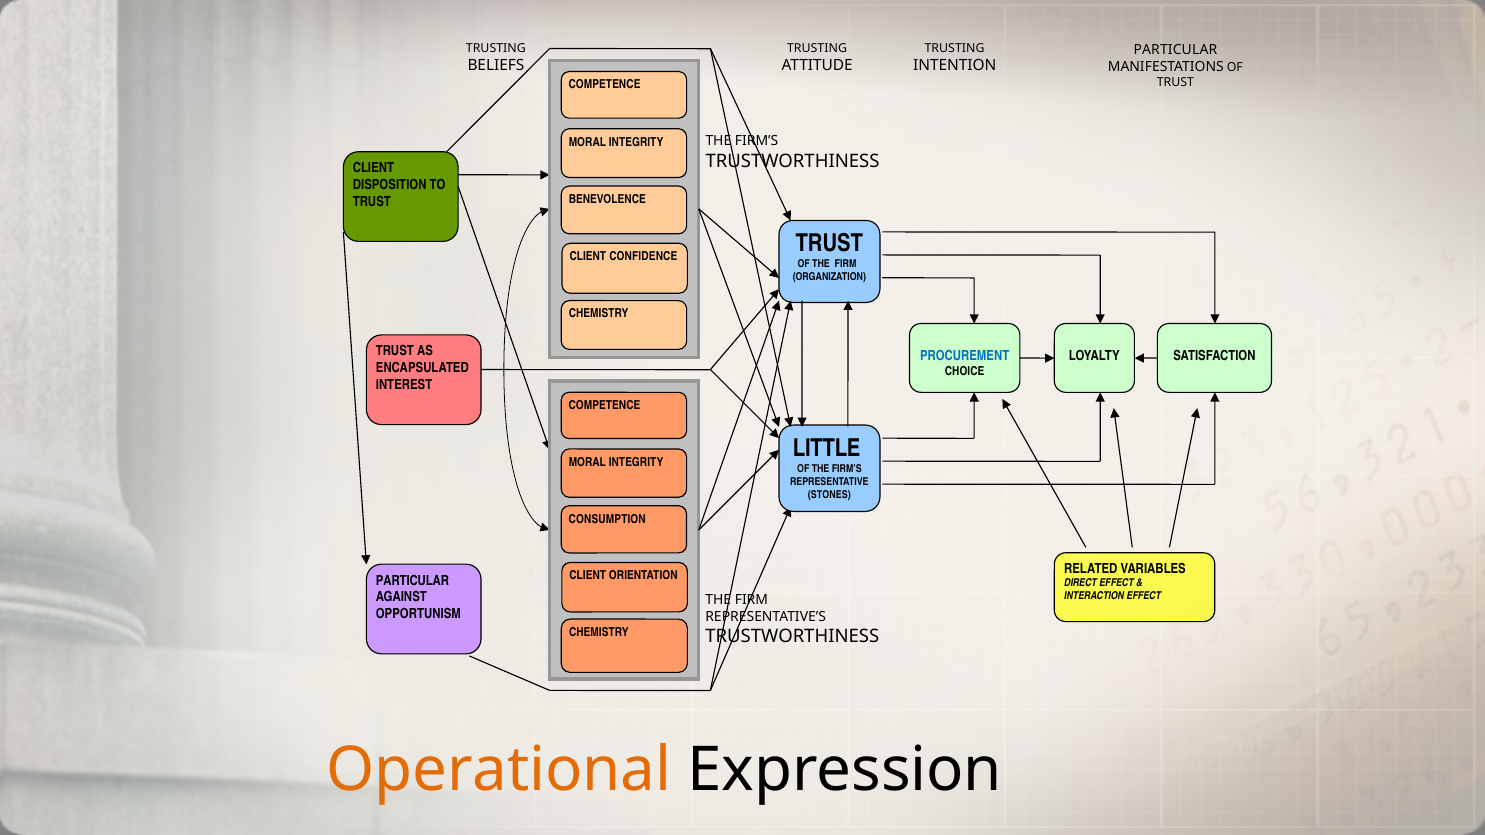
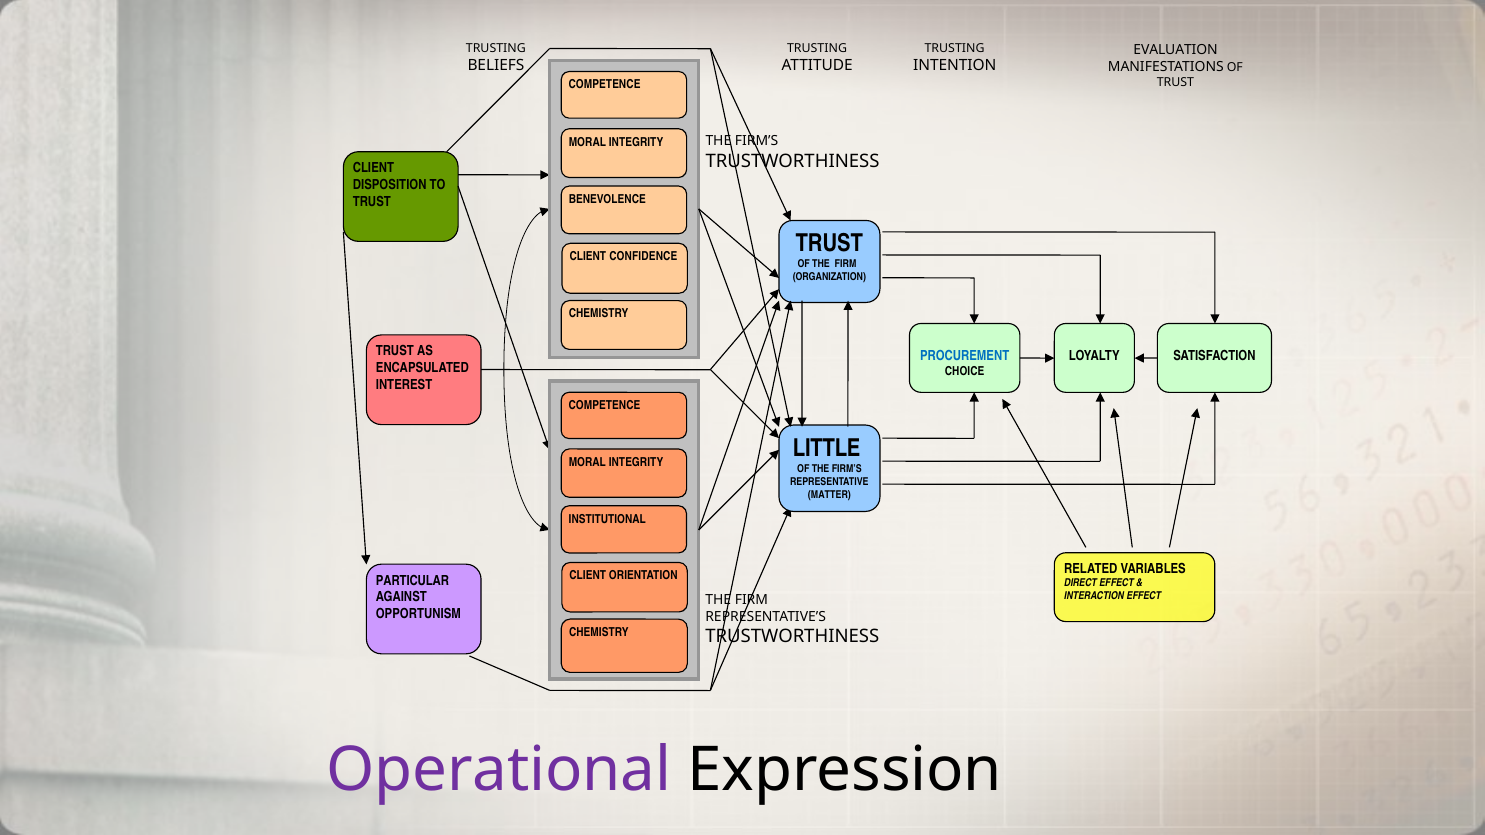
PARTICULAR: PARTICULAR -> EVALUATION (1176, 50)
STONES: STONES -> MATTER (829, 495)
CONSUMPTION: CONSUMPTION -> INSTITUTIONAL (607, 519)
Operational colour: orange -> purple (499, 770)
